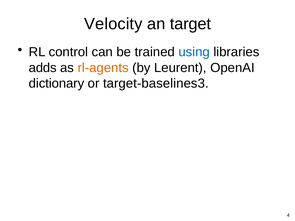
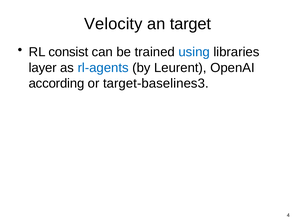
control: control -> consist (68, 52)
adds: adds -> layer (43, 68)
rl-agents colour: orange -> blue (103, 68)
dictionary: dictionary -> according (57, 84)
